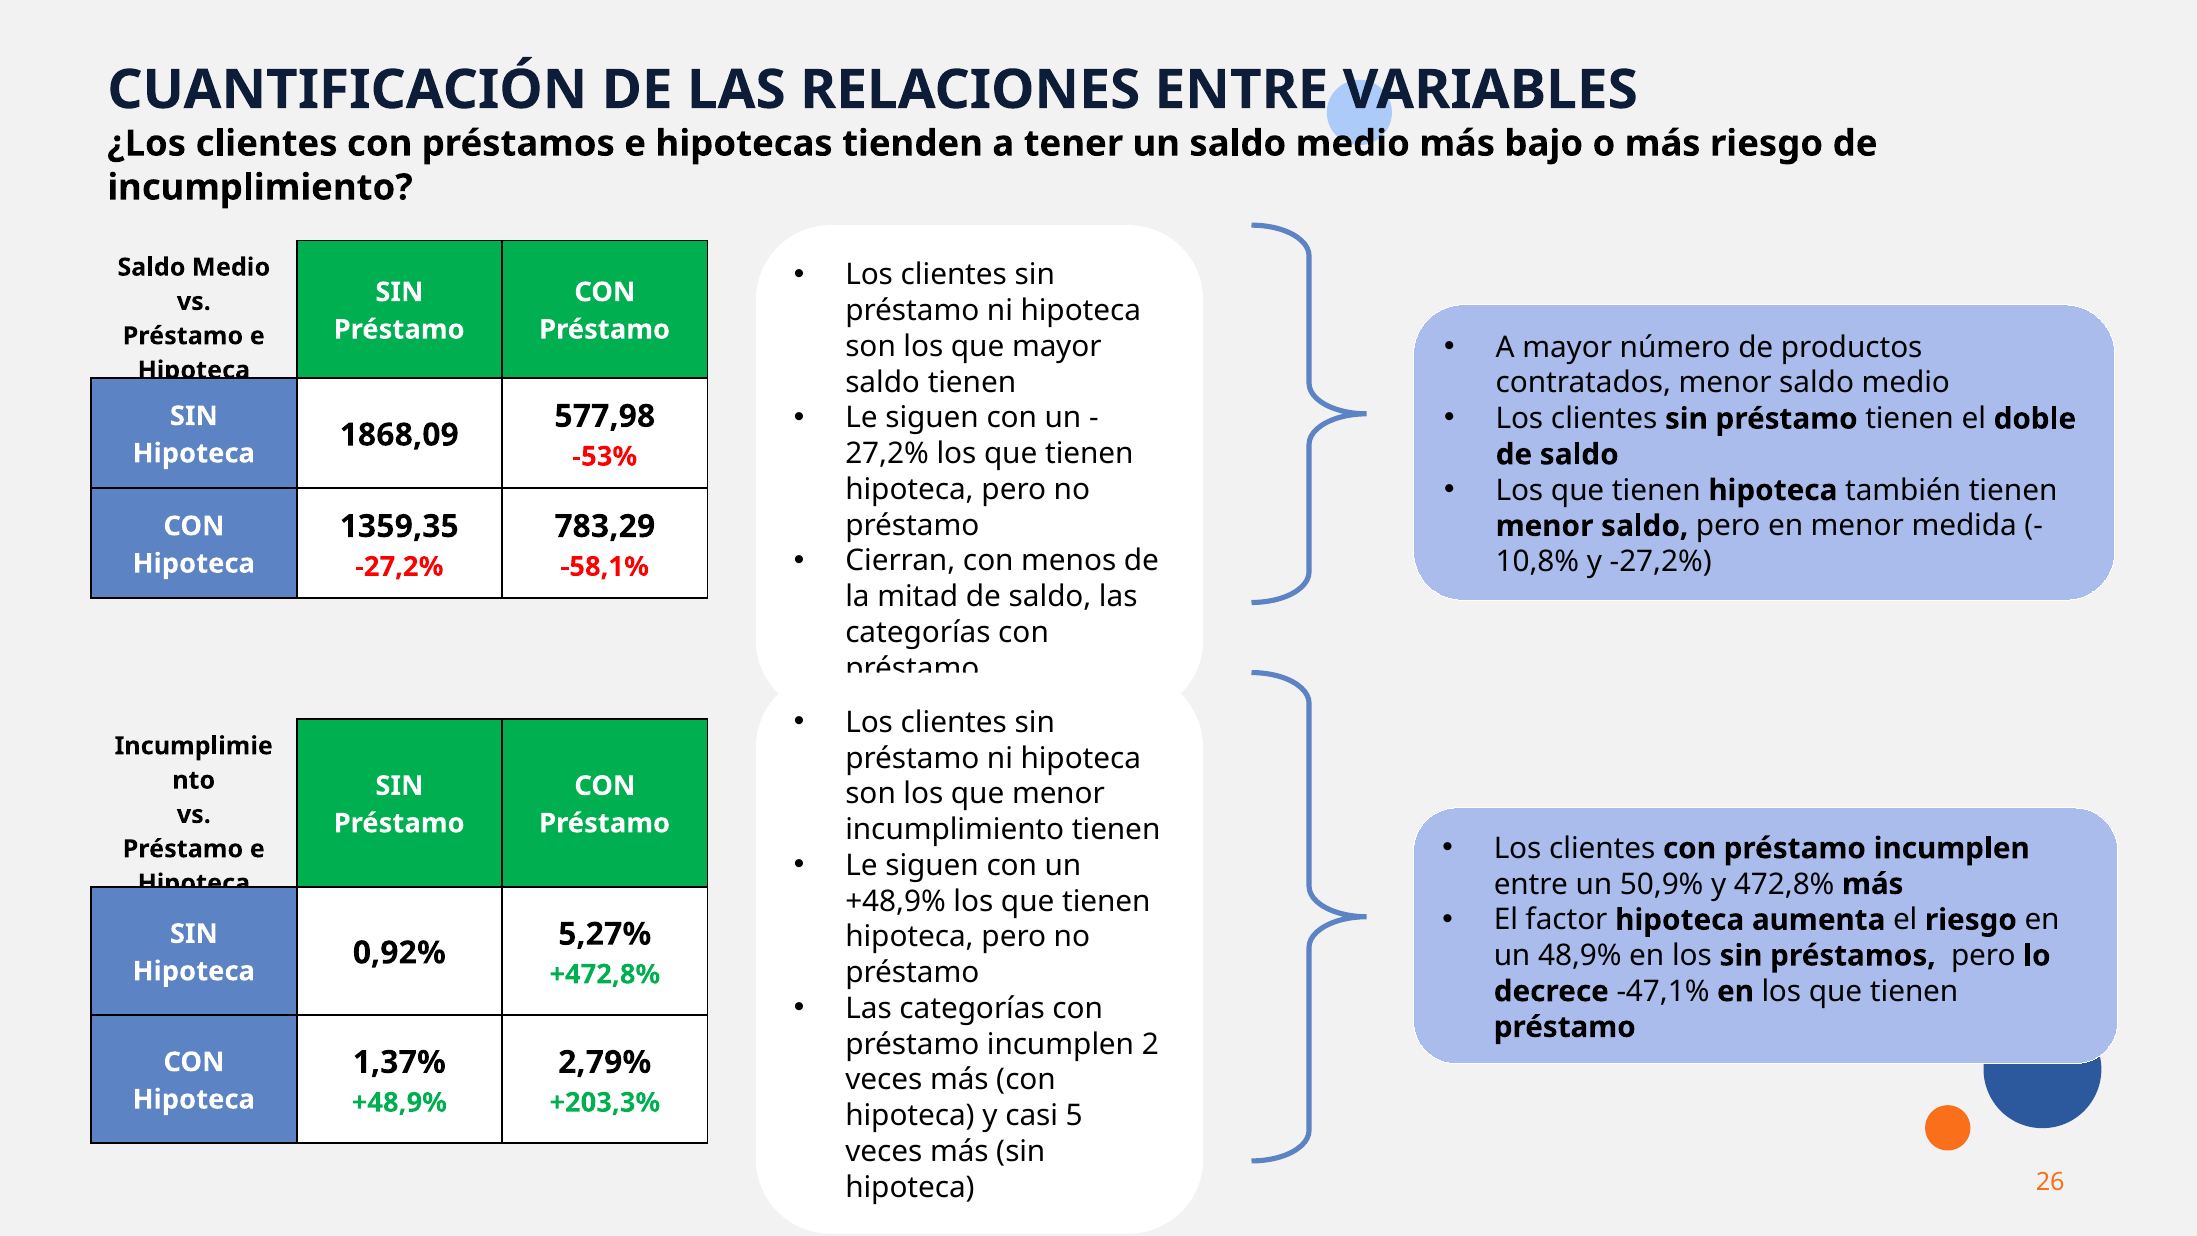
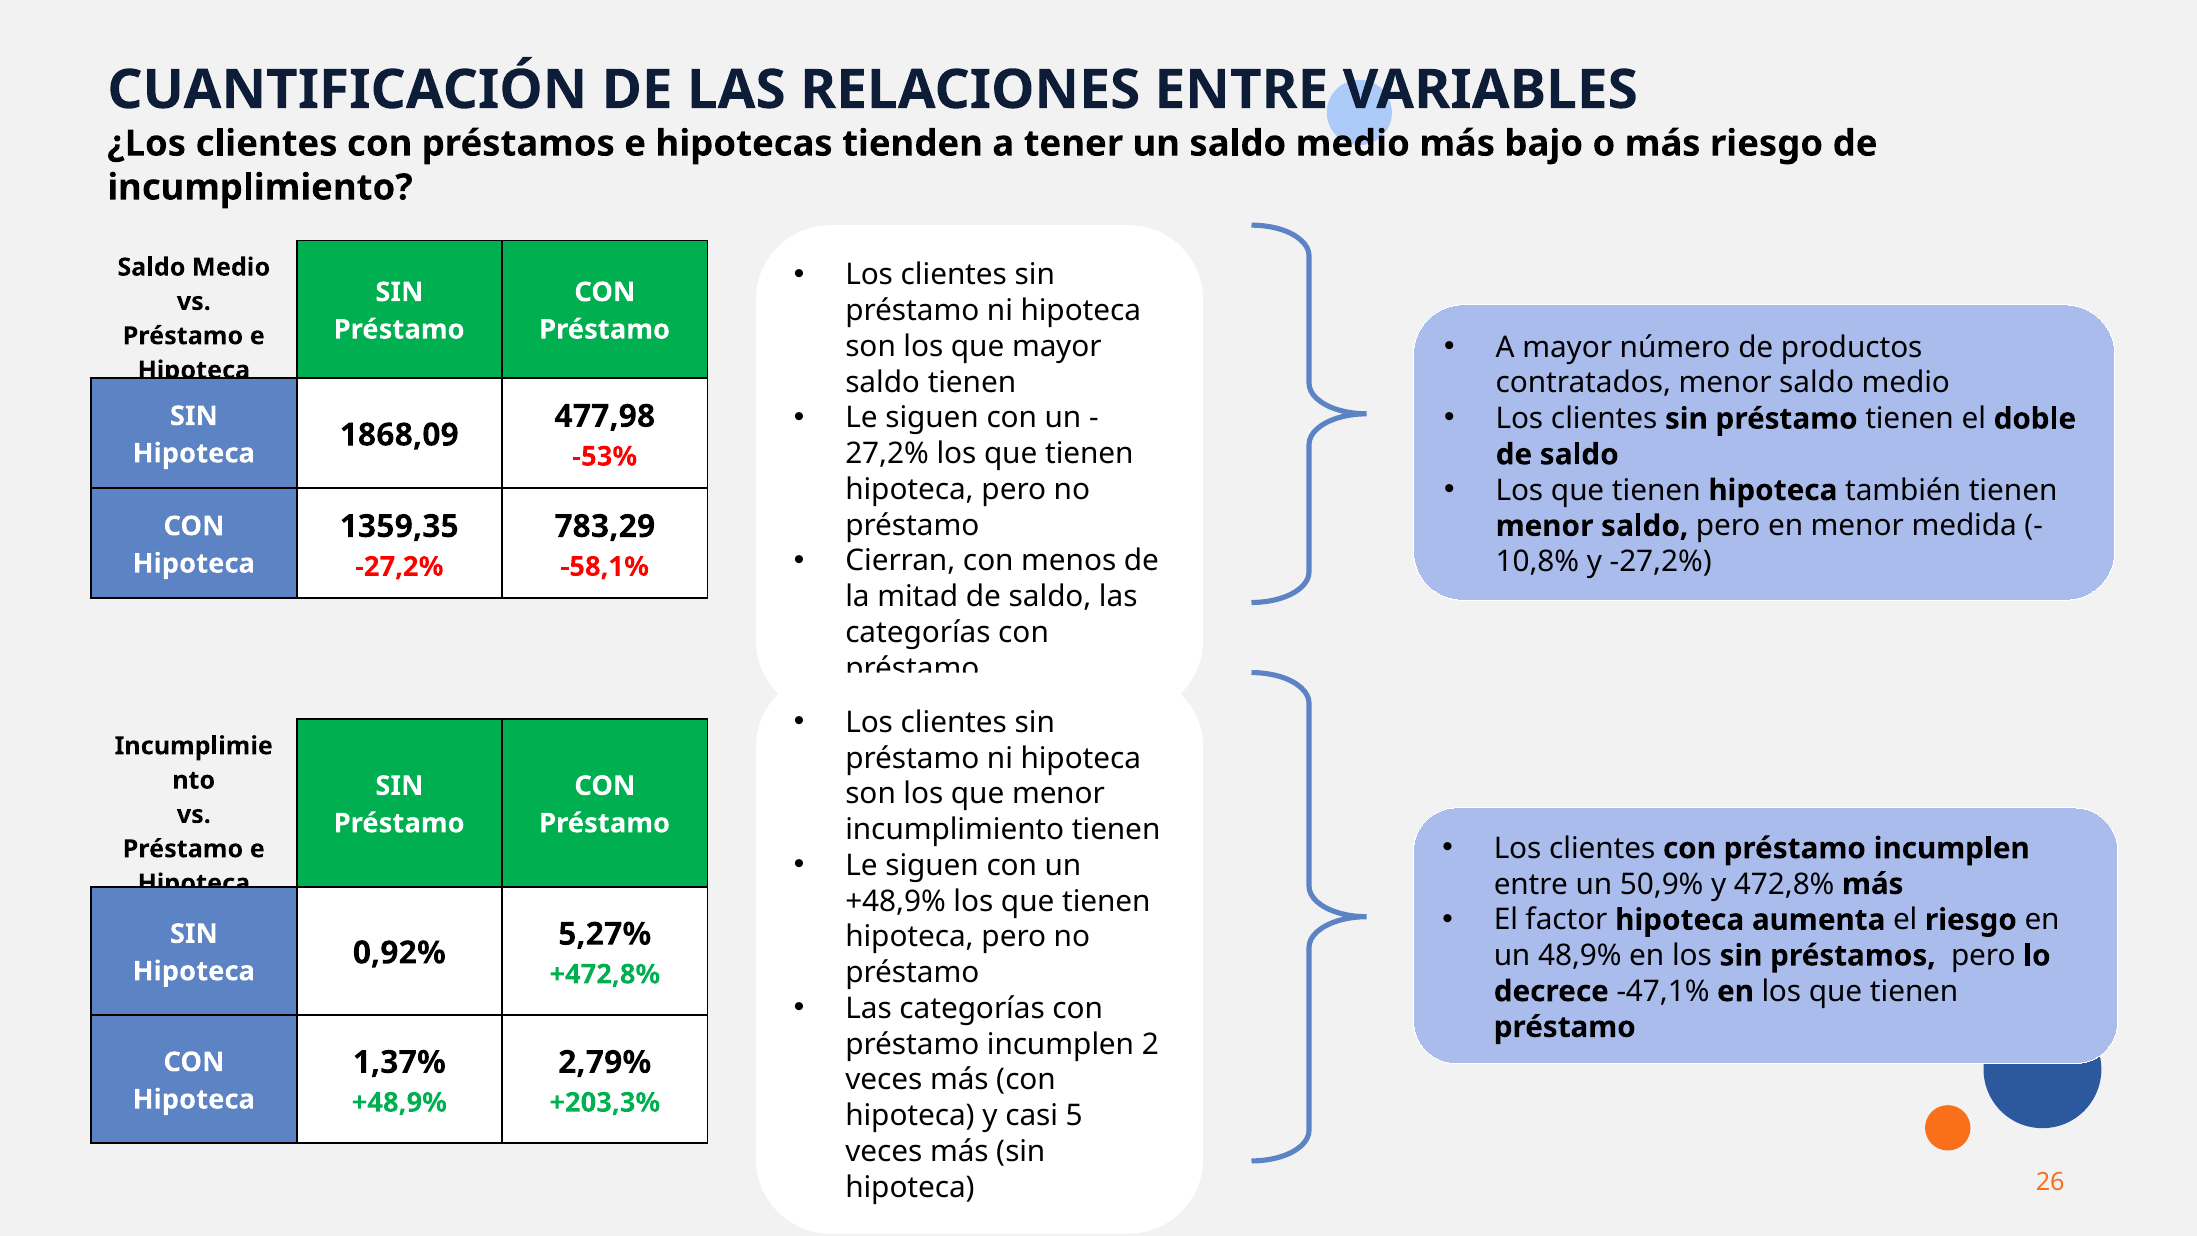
577,98: 577,98 -> 477,98 (605, 416)
